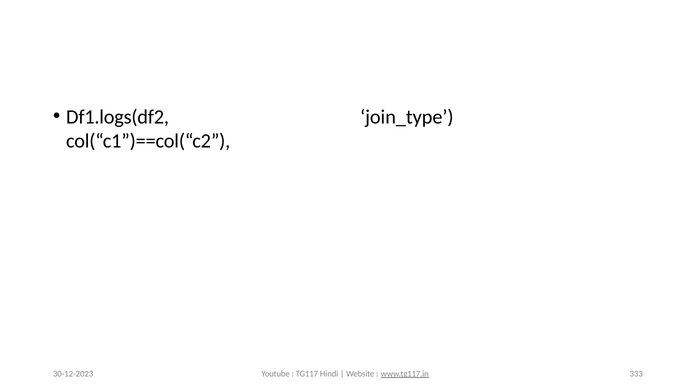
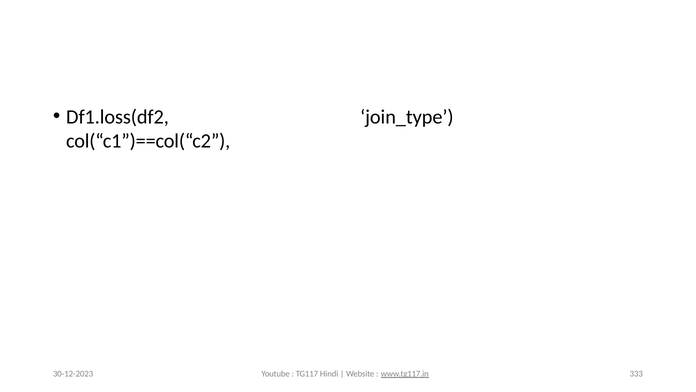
Df1.logs(df2: Df1.logs(df2 -> Df1.loss(df2 (117, 117)
